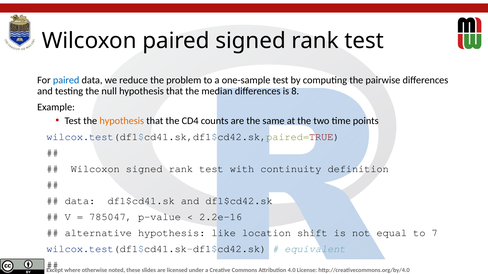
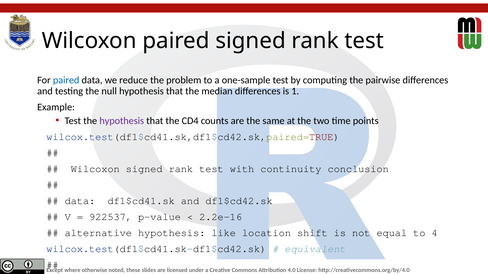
8: 8 -> 1 (295, 91)
hypothesis colour: orange -> purple (122, 121)
definition: definition -> conclusion (358, 169)
785047: 785047 -> 922537 (111, 217)
7: 7 -> 4 (435, 233)
